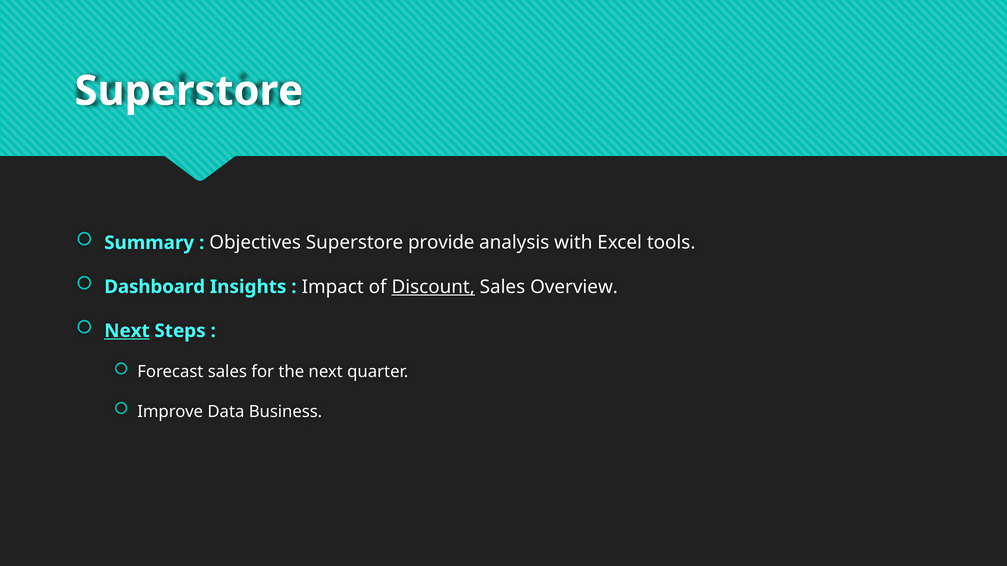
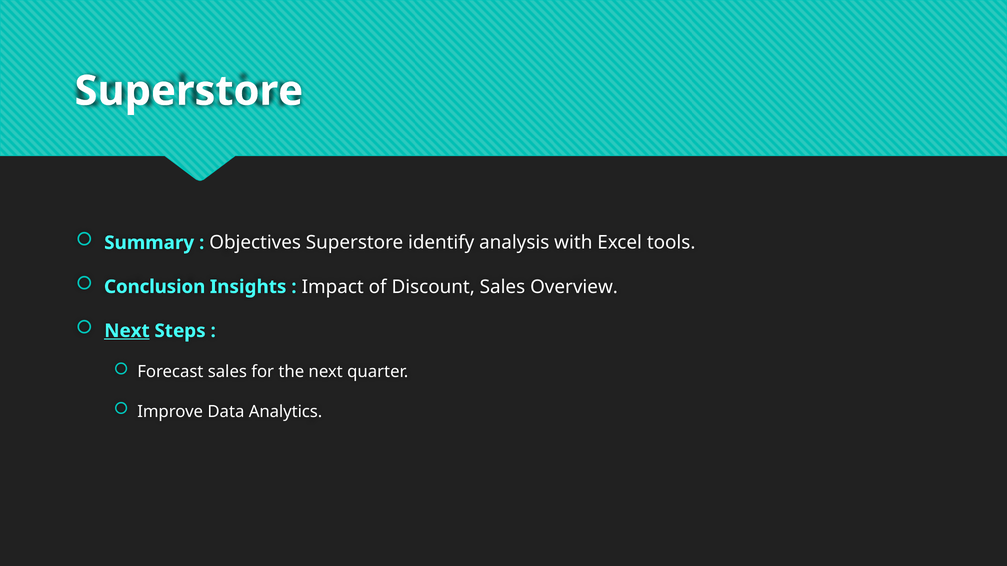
provide: provide -> identify (441, 243)
Dashboard: Dashboard -> Conclusion (155, 287)
Discount underline: present -> none (433, 287)
Business: Business -> Analytics (286, 412)
